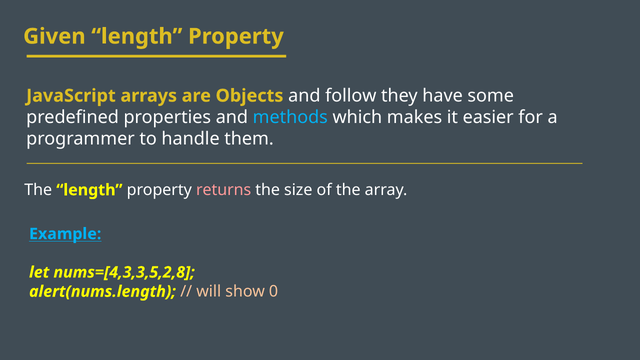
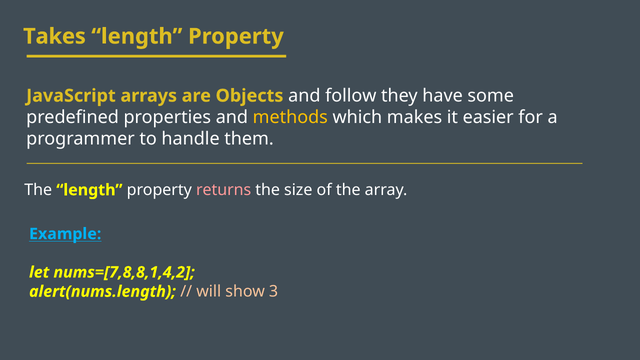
Given: Given -> Takes (54, 36)
methods colour: light blue -> yellow (290, 117)
nums=[4,3,3,5,2,8: nums=[4,3,3,5,2,8 -> nums=[7,8,8,1,4,2 (124, 272)
0: 0 -> 3 (274, 292)
